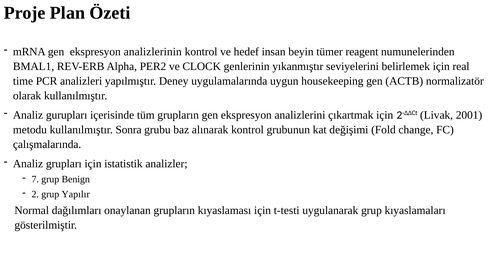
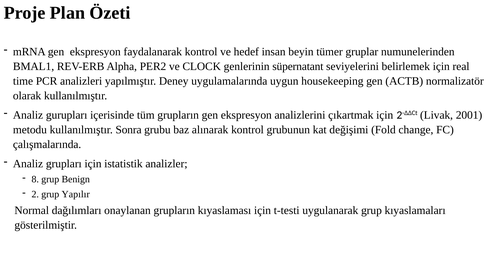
analizlerinin: analizlerinin -> faydalanarak (153, 52)
reagent: reagent -> gruplar (362, 52)
yıkanmıştır: yıkanmıştır -> süpernatant (298, 66)
7: 7 -> 8 (35, 180)
